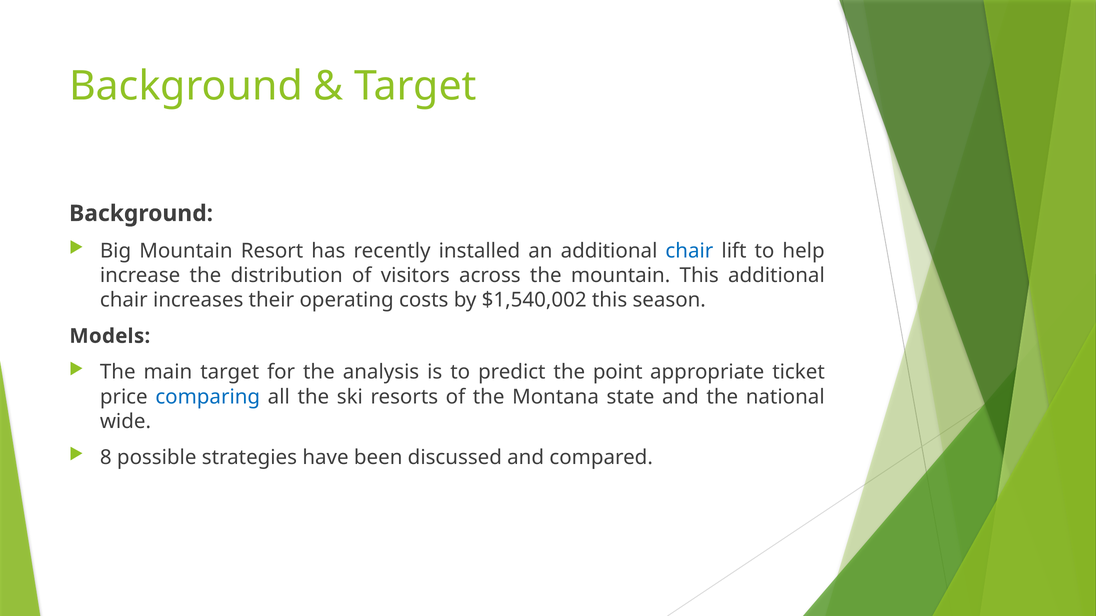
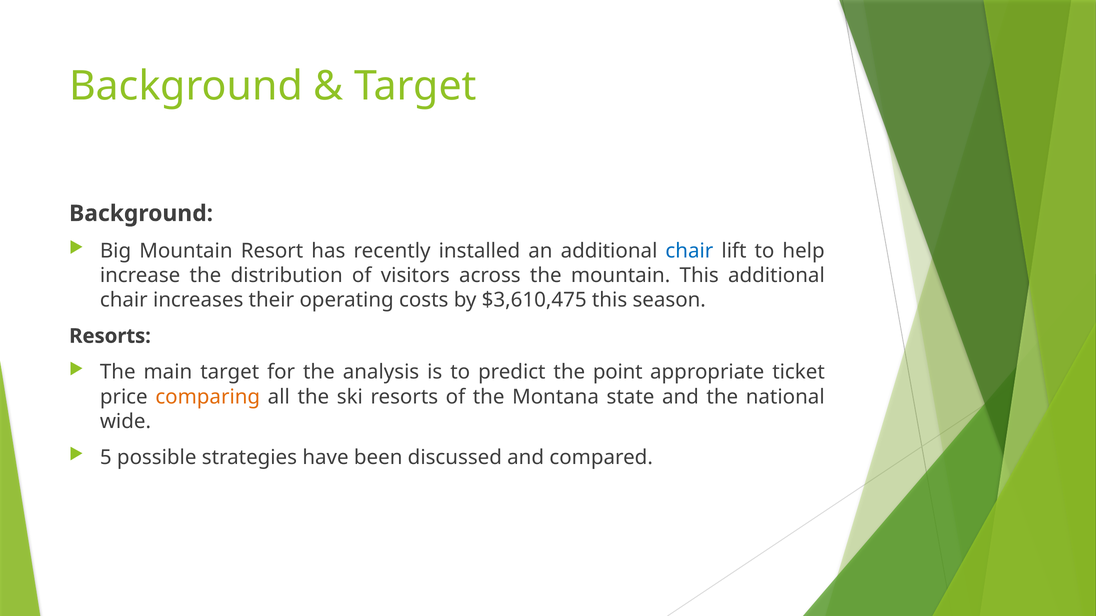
$1,540,002: $1,540,002 -> $3,610,475 (534, 300)
Models: Models -> Resorts (110, 336)
comparing colour: blue -> orange (208, 397)
8: 8 -> 5 (106, 458)
